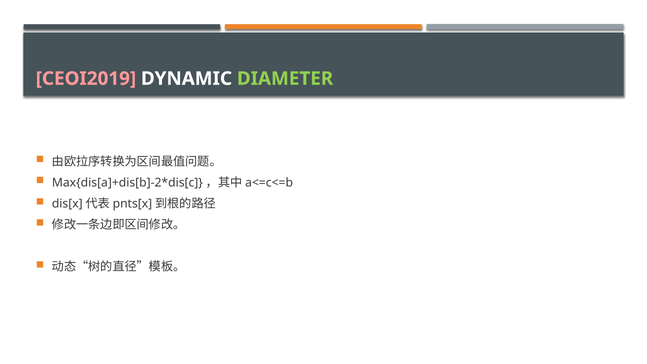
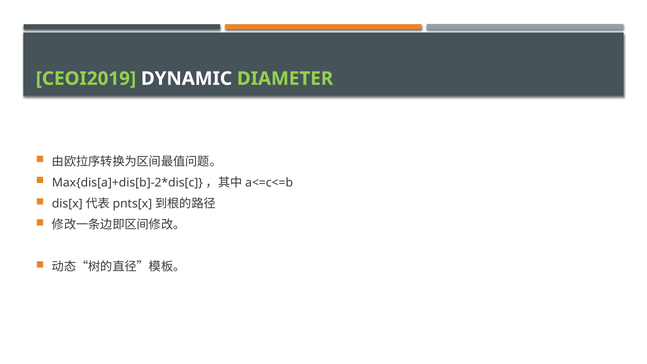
CEOI2019 colour: pink -> light green (86, 79)
